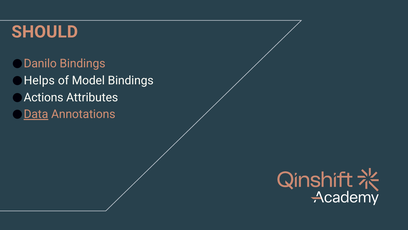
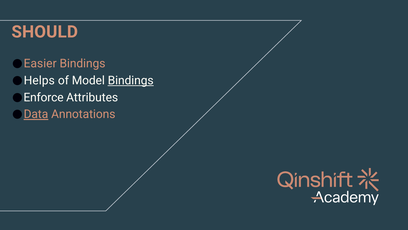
Danilo: Danilo -> Easier (40, 64)
Bindings underline: none -> present (131, 80)
Actions: Actions -> Enforce (44, 97)
